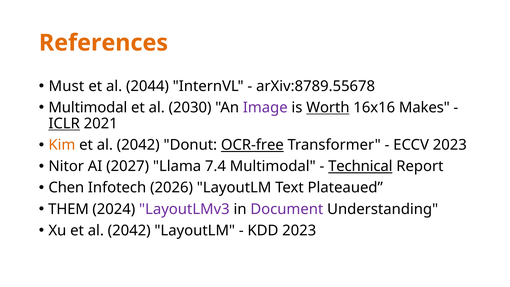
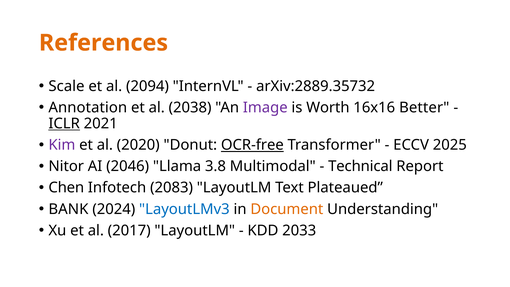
Must: Must -> Scale (66, 86)
2044: 2044 -> 2094 (147, 86)
arXiv:8789.55678: arXiv:8789.55678 -> arXiv:2889.35732 (316, 86)
Multimodal: Multimodal -> Annotation (88, 108)
2030: 2030 -> 2038 (190, 108)
Worth underline: present -> none (328, 108)
Makes: Makes -> Better (424, 108)
Kim colour: orange -> purple (62, 145)
2042: 2042 -> 2020 (138, 145)
ECCV 2023: 2023 -> 2025 (450, 145)
2027: 2027 -> 2046 (128, 166)
7.4: 7.4 -> 3.8 (215, 166)
Technical underline: present -> none (360, 166)
2026: 2026 -> 2083 (172, 188)
THEM: THEM -> BANK (68, 209)
LayoutLMv3 colour: purple -> blue (184, 209)
Document colour: purple -> orange (287, 209)
Xu et al 2042: 2042 -> 2017 (129, 230)
KDD 2023: 2023 -> 2033 (299, 230)
